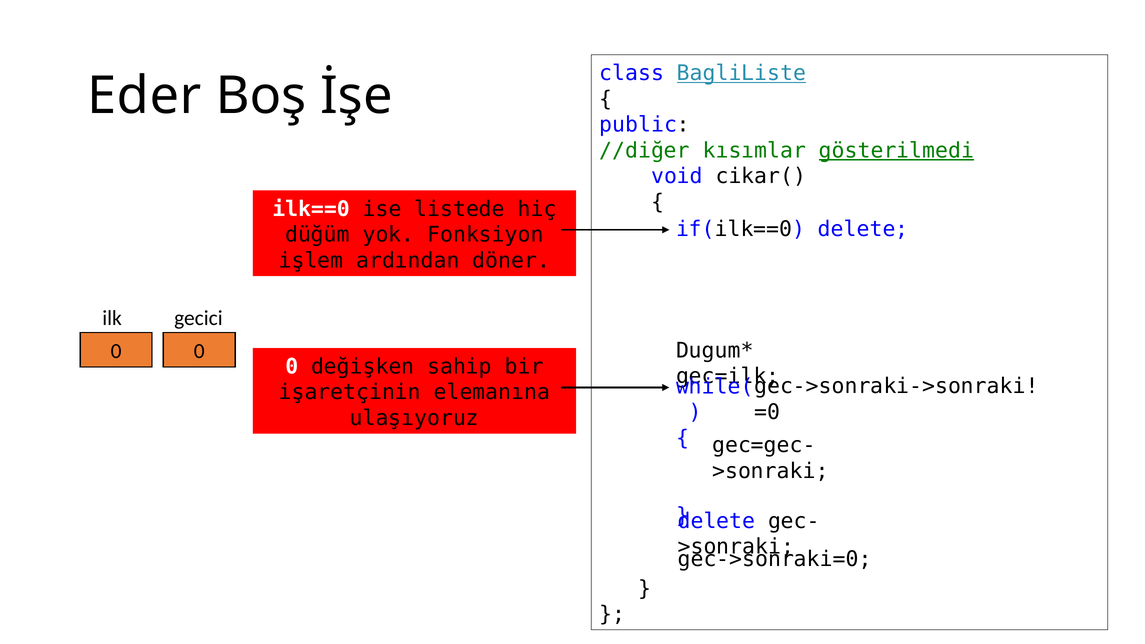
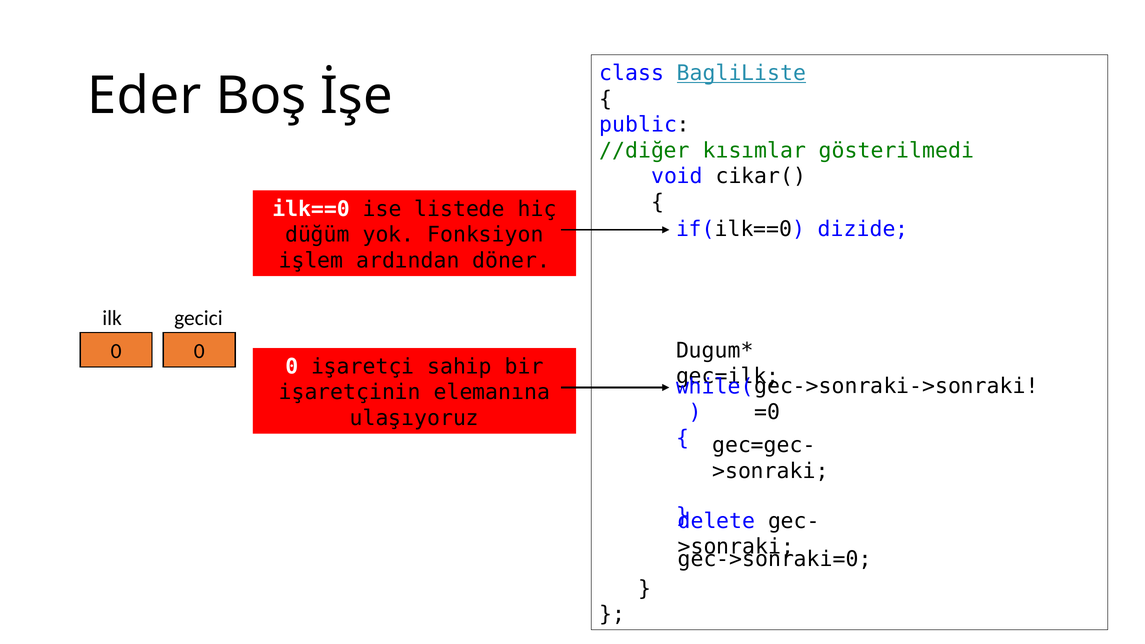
gösterilmedi underline: present -> none (896, 151)
if(ilk==0 delete: delete -> dizide (863, 229)
değişken: değişken -> işaretçi (363, 367)
